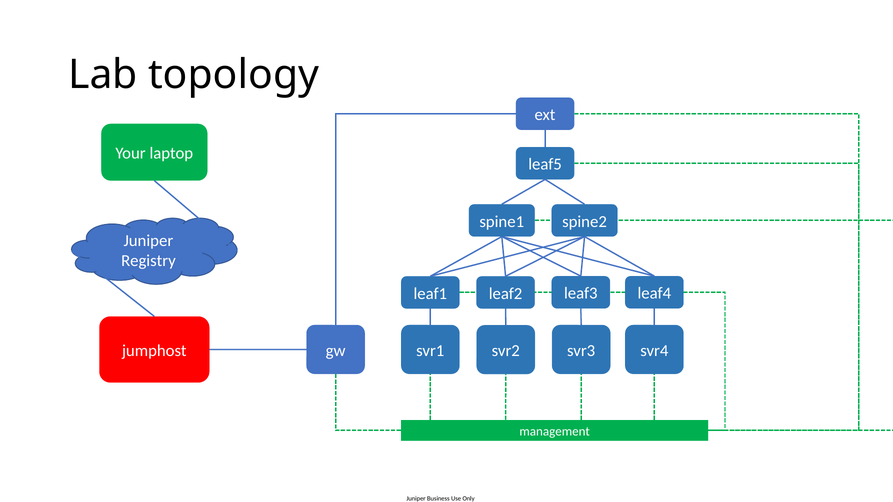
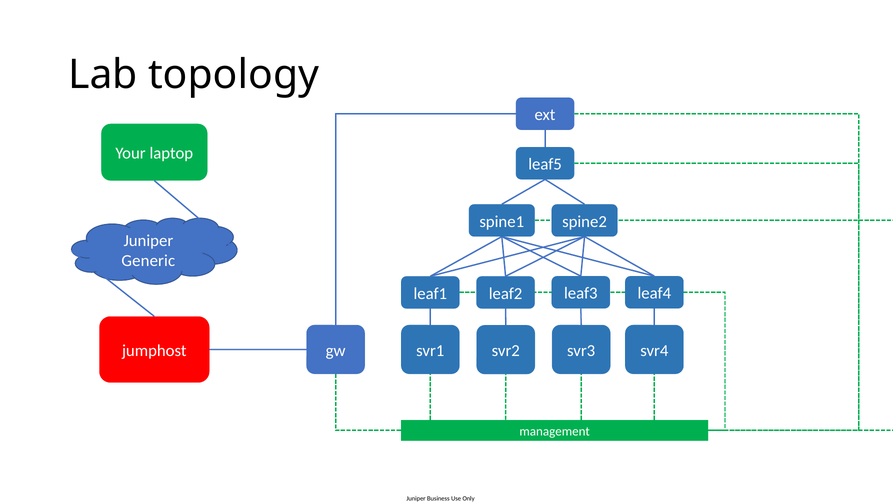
Registry: Registry -> Generic (148, 261)
